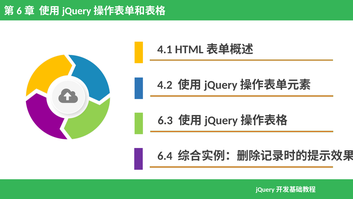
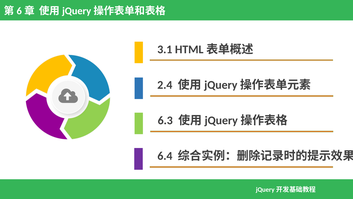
4.1: 4.1 -> 3.1 (165, 49)
4.2: 4.2 -> 2.4 (165, 85)
